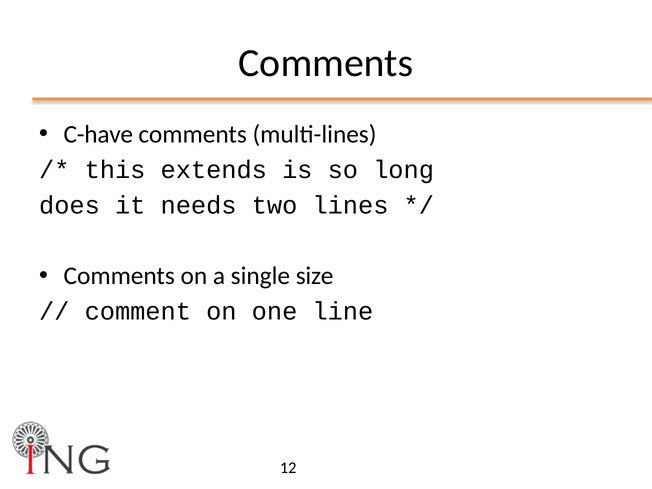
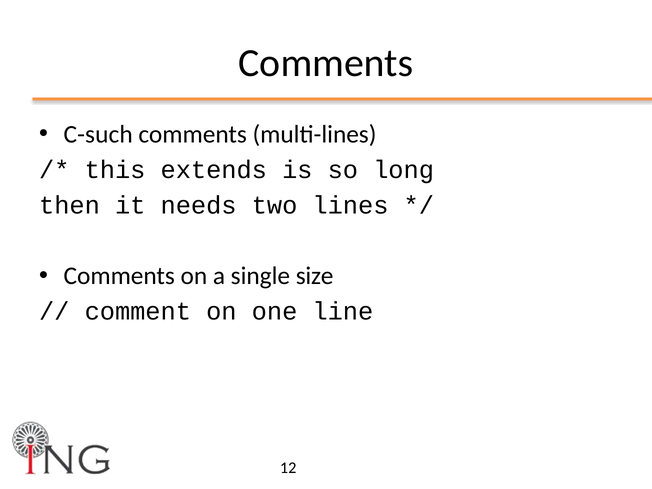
C-have: C-have -> C-such (98, 134)
does: does -> then (70, 205)
